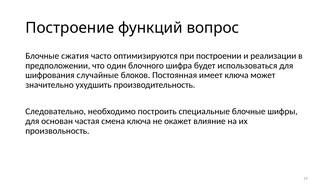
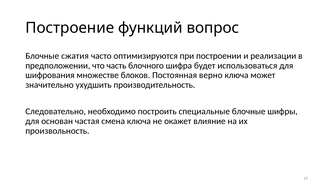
один: один -> часть (116, 66)
случайные: случайные -> множестве (98, 75)
имеет: имеет -> верно (211, 75)
